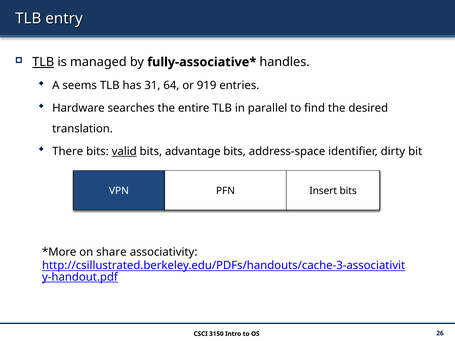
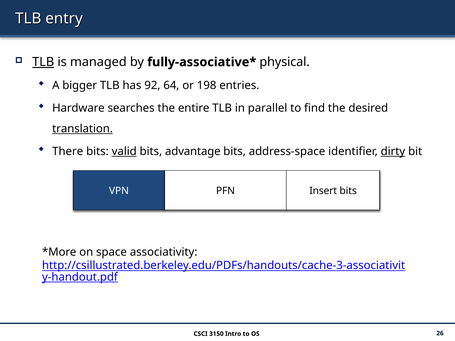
handles: handles -> physical (285, 62)
seems: seems -> bigger (80, 86)
31: 31 -> 92 (152, 86)
919: 919 -> 198 (207, 86)
translation underline: none -> present (83, 129)
dirty underline: none -> present (393, 152)
share: share -> space (111, 252)
